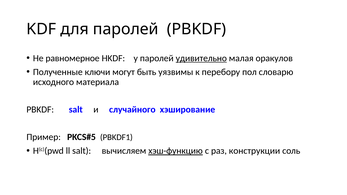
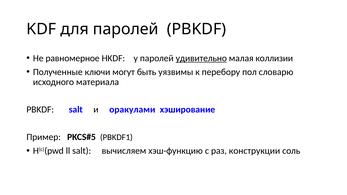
оракулов: оракулов -> коллизии (274, 58)
случайного: случайного -> оракулами (132, 110)
хэш-функцию underline: present -> none (176, 151)
